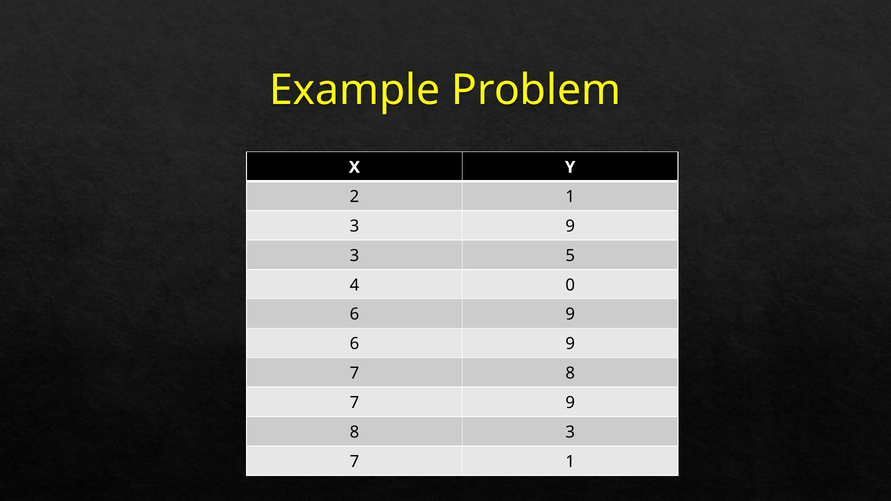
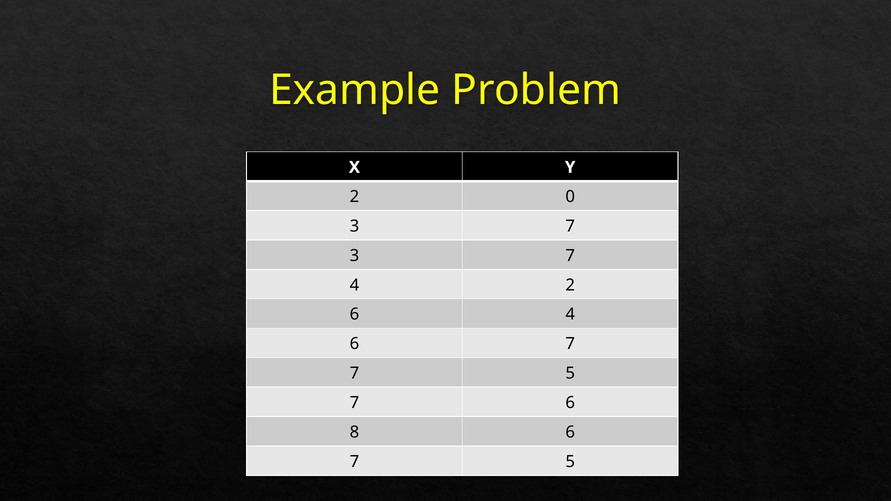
2 1: 1 -> 0 (570, 197)
9: 9 -> 7 (570, 226)
5: 5 -> 7 (570, 256)
4 0: 0 -> 2 (570, 285)
9: 9 -> 4 (570, 315)
9: 9 -> 7 (570, 344)
8: 8 -> 5 (570, 373)
7 9: 9 -> 6 (570, 403)
8 3: 3 -> 6 (570, 432)
1: 1 -> 5 (570, 462)
